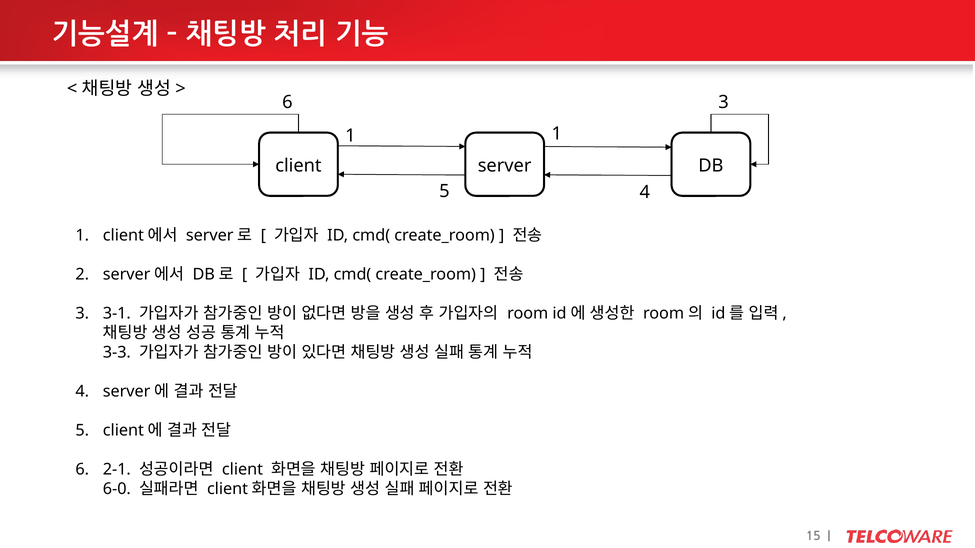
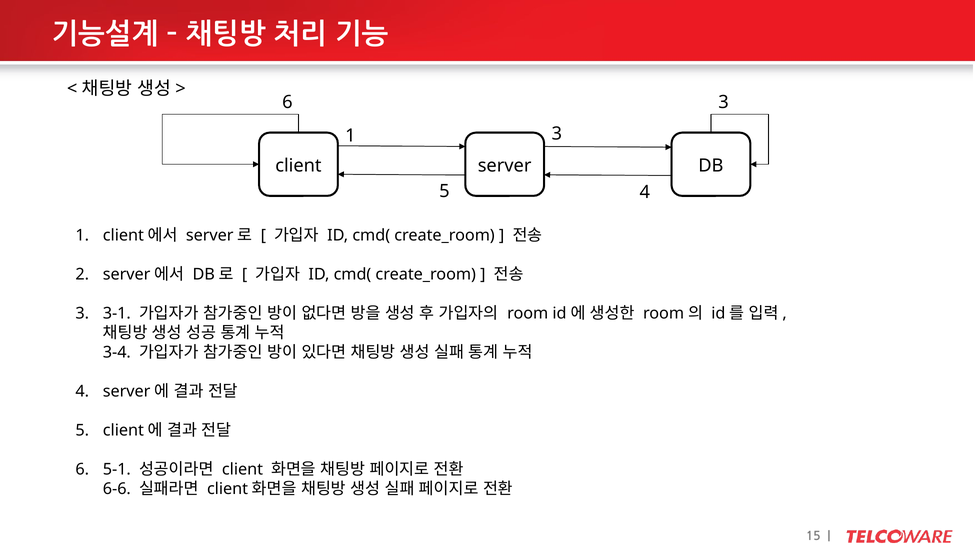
1 1: 1 -> 3 (557, 134)
3-3: 3-3 -> 3-4 (117, 353)
2-1: 2-1 -> 5-1 (117, 470)
6-0: 6-0 -> 6-6 (117, 489)
